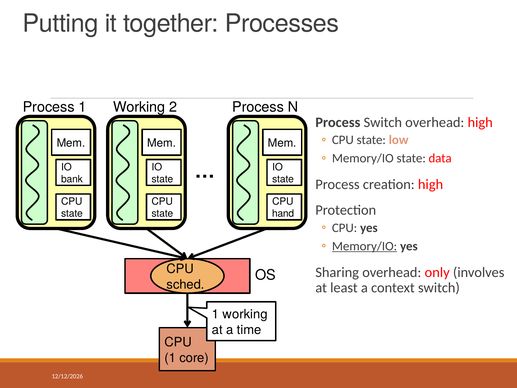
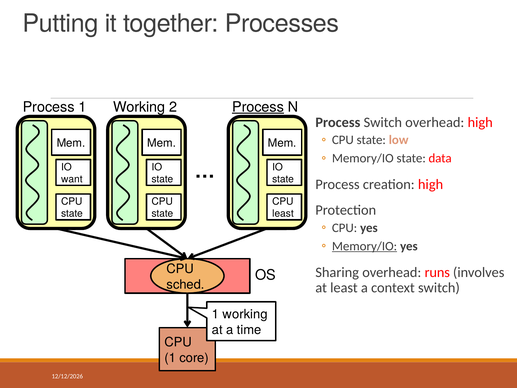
Process underline: none -> present (258, 107)
bank: bank -> want (72, 179)
hand: hand -> least (283, 214)
only: only -> runs (437, 272)
